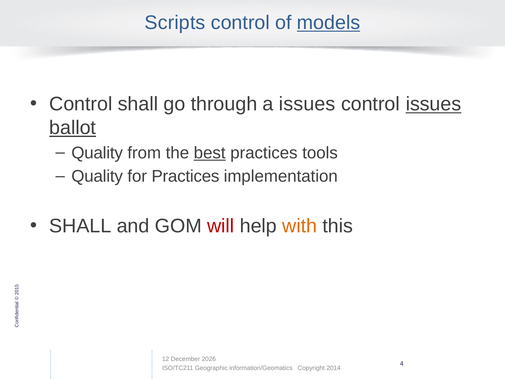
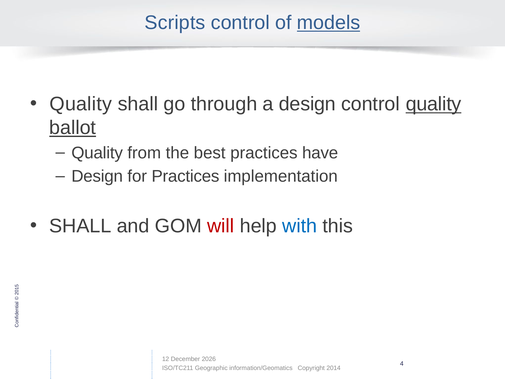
Control: Control -> Quality (81, 104)
a issues: issues -> design (307, 104)
control issues: issues -> quality (434, 104)
best underline: present -> none (210, 153)
tools: tools -> have (320, 153)
Quality: Quality -> Design (97, 176)
with colour: orange -> blue (300, 226)
